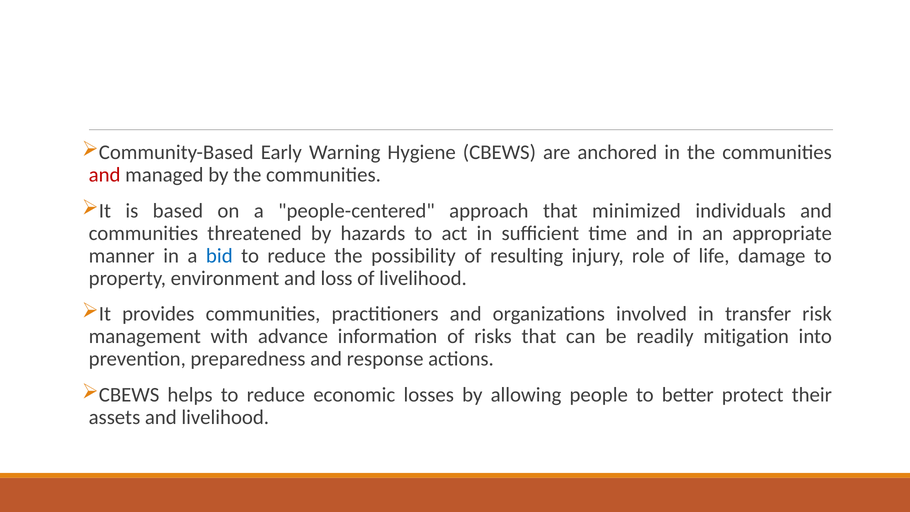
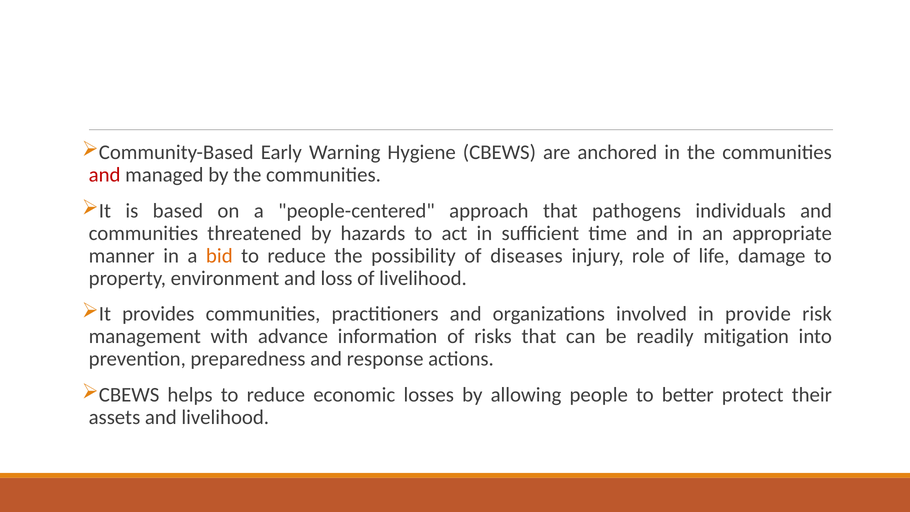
minimized: minimized -> pathogens (637, 211)
bid colour: blue -> orange (219, 256)
resulting: resulting -> diseases (527, 256)
transfer: transfer -> provide (758, 314)
